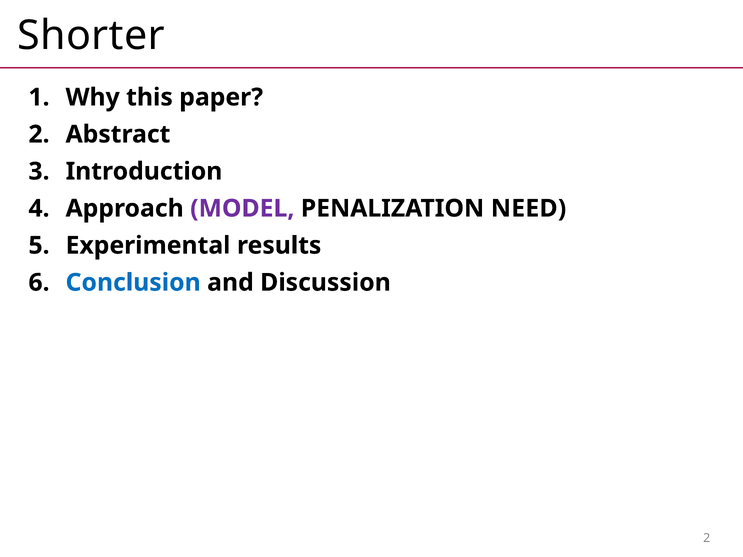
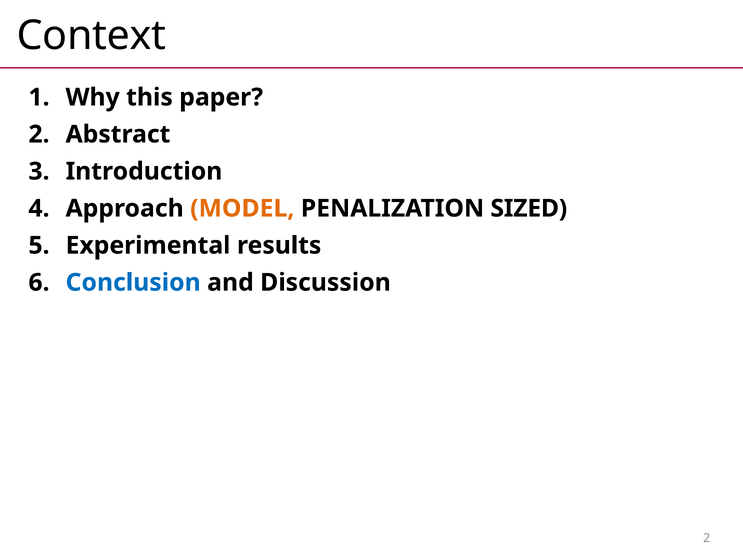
Shorter: Shorter -> Context (91, 36)
MODEL colour: purple -> orange (242, 209)
NEED: NEED -> SIZED (529, 209)
